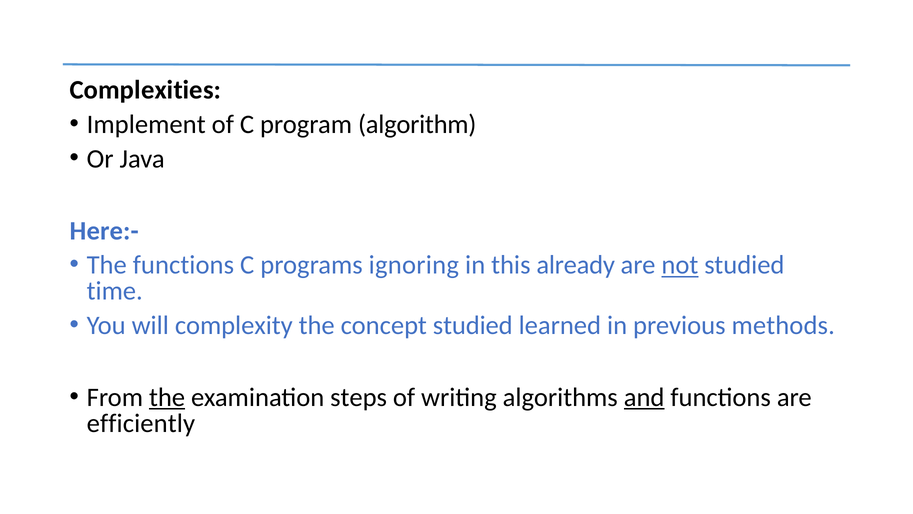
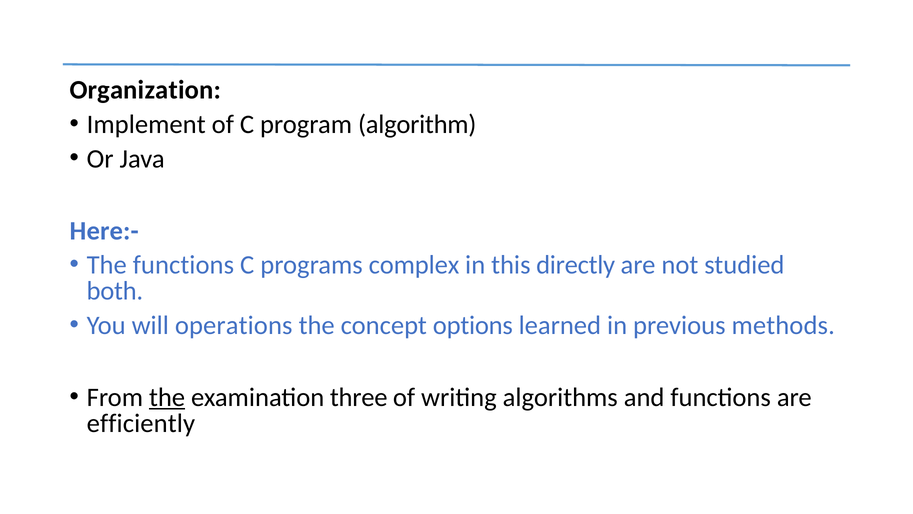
Complexities: Complexities -> Organization (145, 90)
ignoring: ignoring -> complex (414, 265)
already: already -> directly (576, 265)
not underline: present -> none (680, 265)
time: time -> both (115, 291)
complexity: complexity -> operations (234, 325)
concept studied: studied -> options (473, 325)
steps: steps -> three (359, 397)
and underline: present -> none (644, 397)
